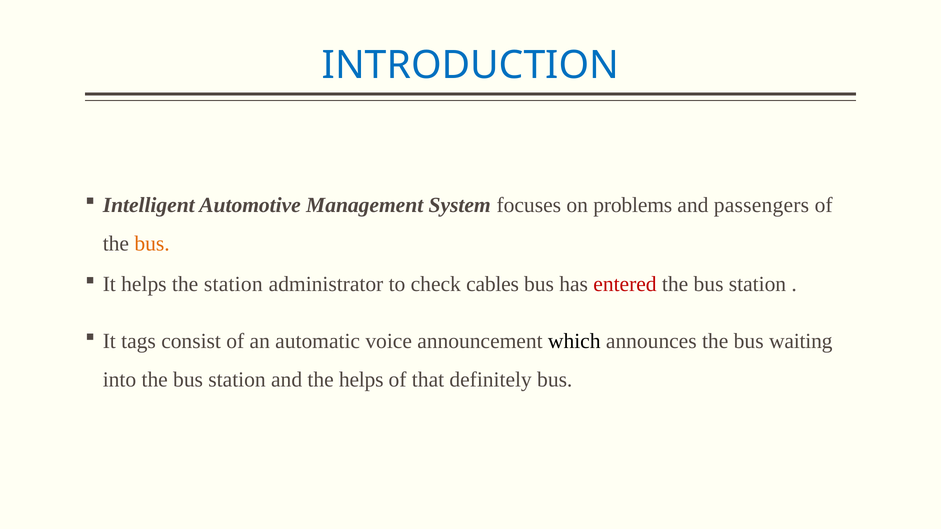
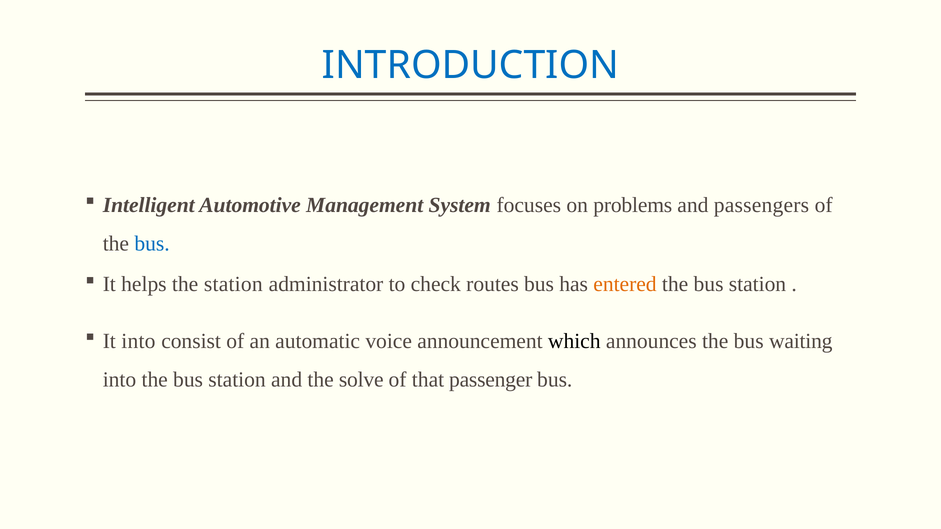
bus colour: orange -> blue (152, 244)
cables: cables -> routes (493, 284)
entered colour: red -> orange (625, 284)
It tags: tags -> into (138, 341)
the helps: helps -> solve (361, 380)
definitely: definitely -> passenger (491, 380)
